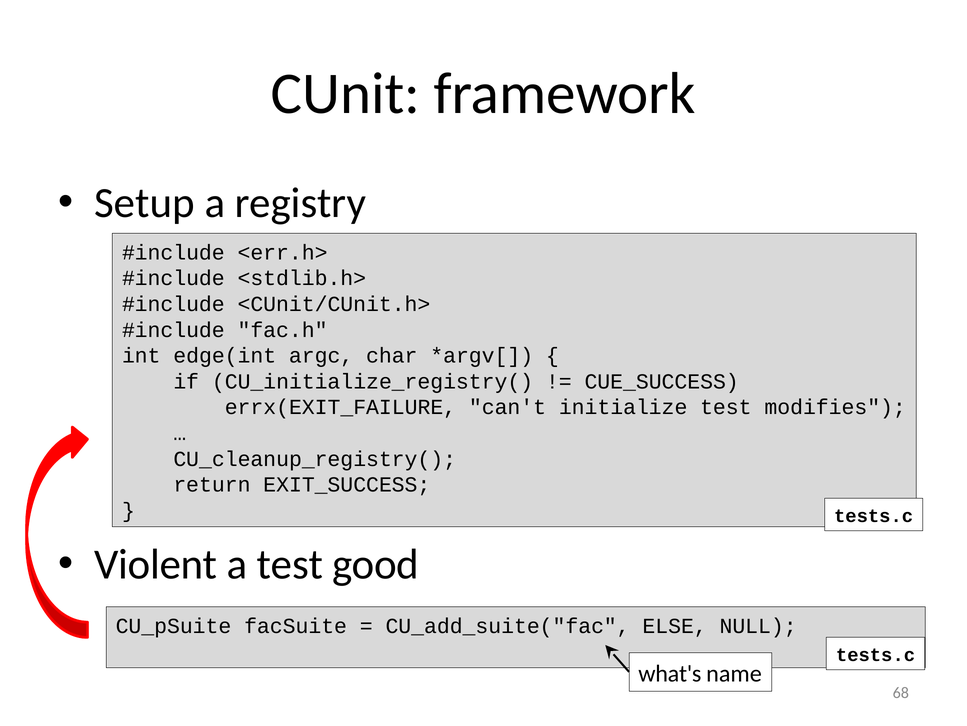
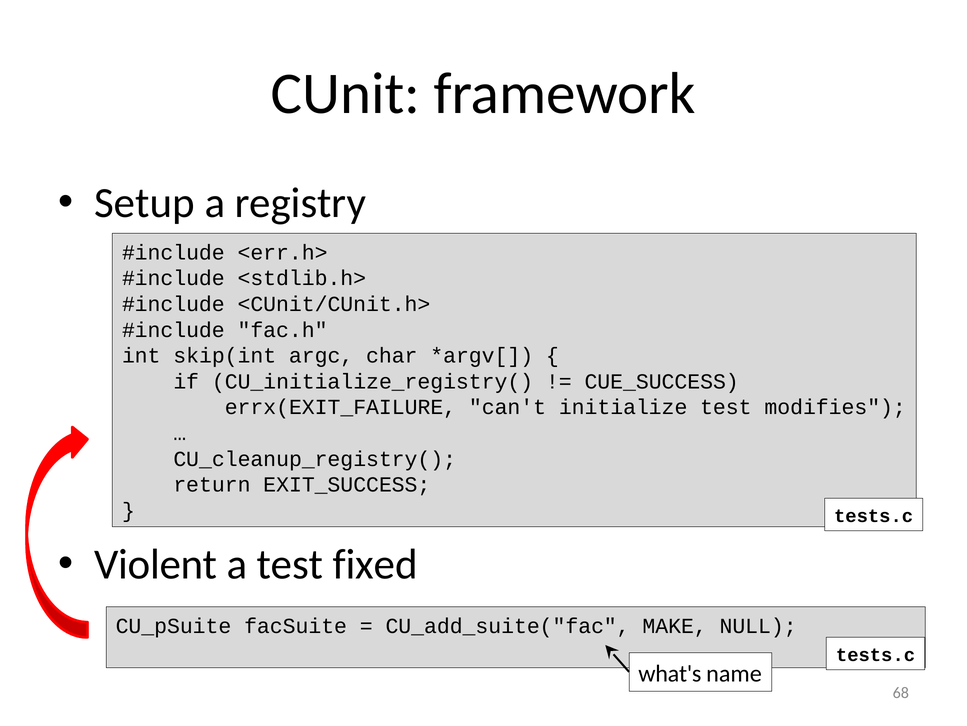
edge(int: edge(int -> skip(int (225, 355)
good: good -> fixed (375, 564)
ELSE: ELSE -> MAKE (675, 625)
